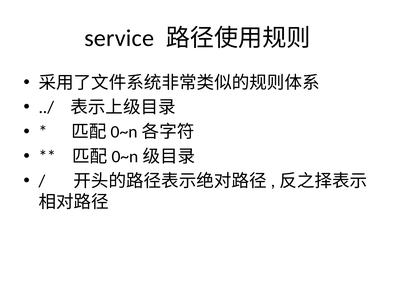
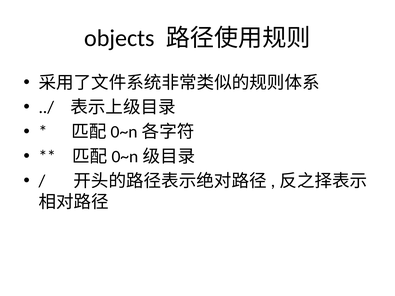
service: service -> objects (119, 38)
